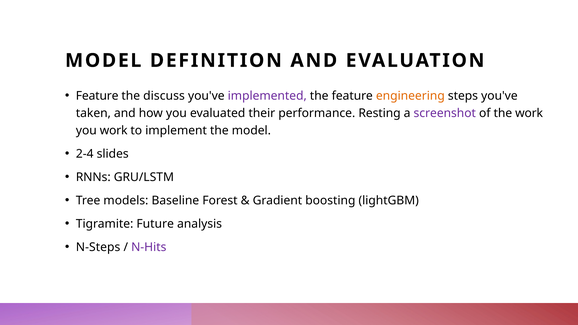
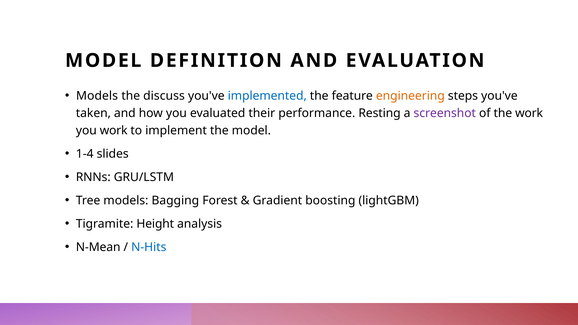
Feature: Feature -> Models (97, 96)
implemented colour: purple -> blue (267, 96)
2-4: 2-4 -> 1-4 (85, 154)
Baseline: Baseline -> Bagging (175, 201)
Future: Future -> Height (155, 224)
N-Steps: N-Steps -> N-Mean (98, 247)
N-Hits colour: purple -> blue (149, 247)
